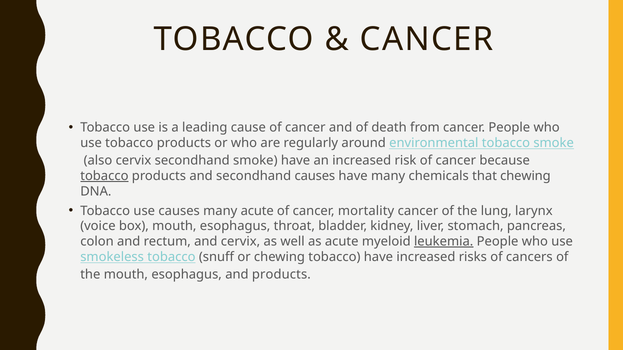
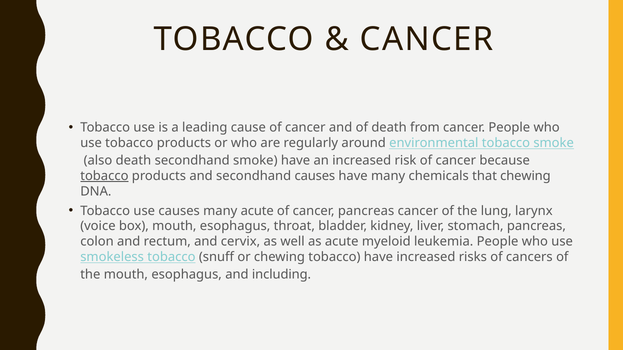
also cervix: cervix -> death (133, 161)
cancer mortality: mortality -> pancreas (366, 211)
leukemia underline: present -> none (444, 242)
and products: products -> including (282, 275)
